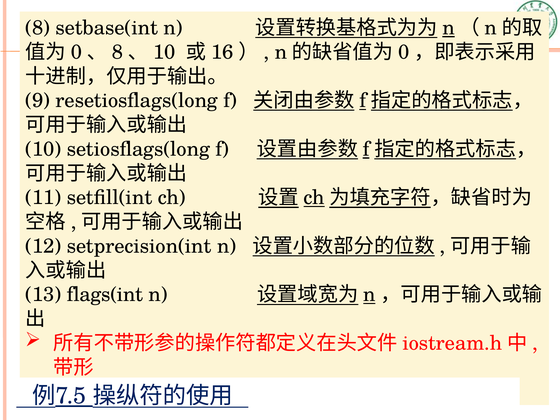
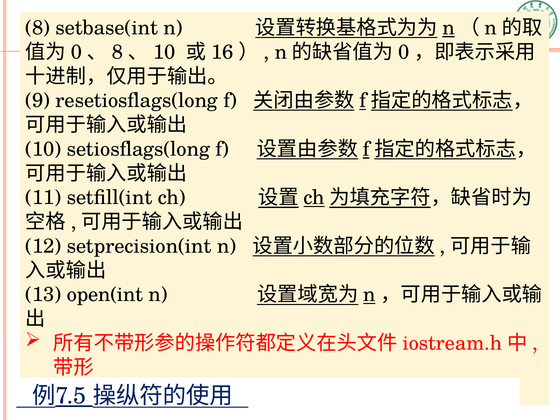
flags(int: flags(int -> open(int (105, 295)
